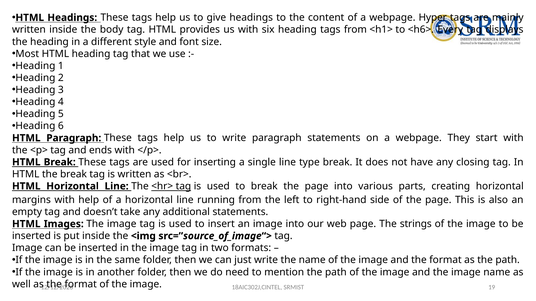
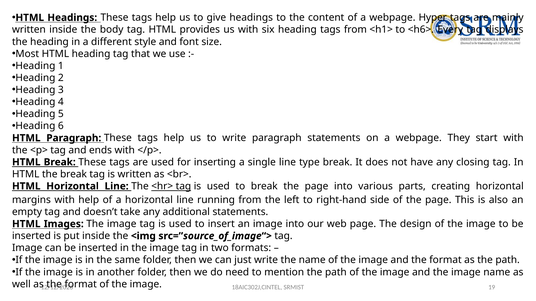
strings: strings -> design (416, 224)
